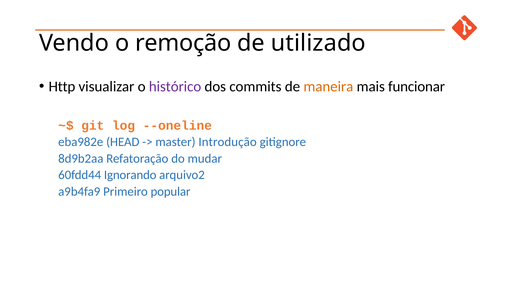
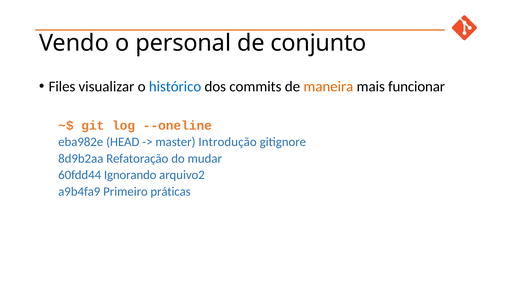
remoção: remoção -> personal (183, 43)
utilizado: utilizado -> conjunto (319, 43)
Http: Http -> Files (62, 87)
histórico colour: purple -> blue (175, 87)
popular: popular -> práticas (171, 192)
